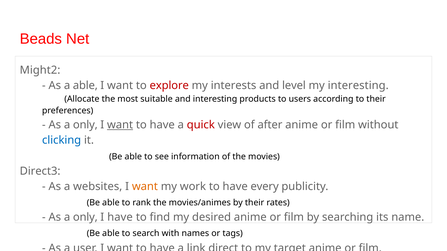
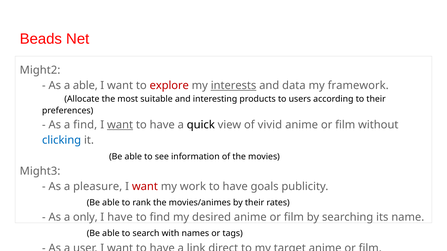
interests underline: none -> present (234, 86)
level: level -> data (294, 86)
my interesting: interesting -> framework (358, 86)
only: only -> find (85, 125)
quick colour: red -> black (201, 125)
after: after -> vivid (270, 125)
Direct3: Direct3 -> Might3 (40, 171)
websites: websites -> pleasure (98, 187)
want colour: orange -> red (145, 187)
every: every -> goals (265, 187)
